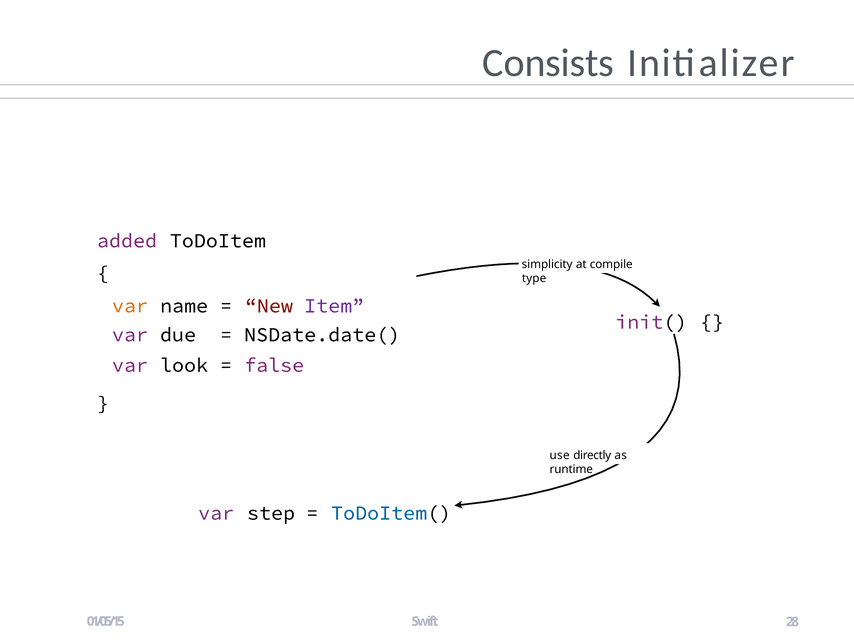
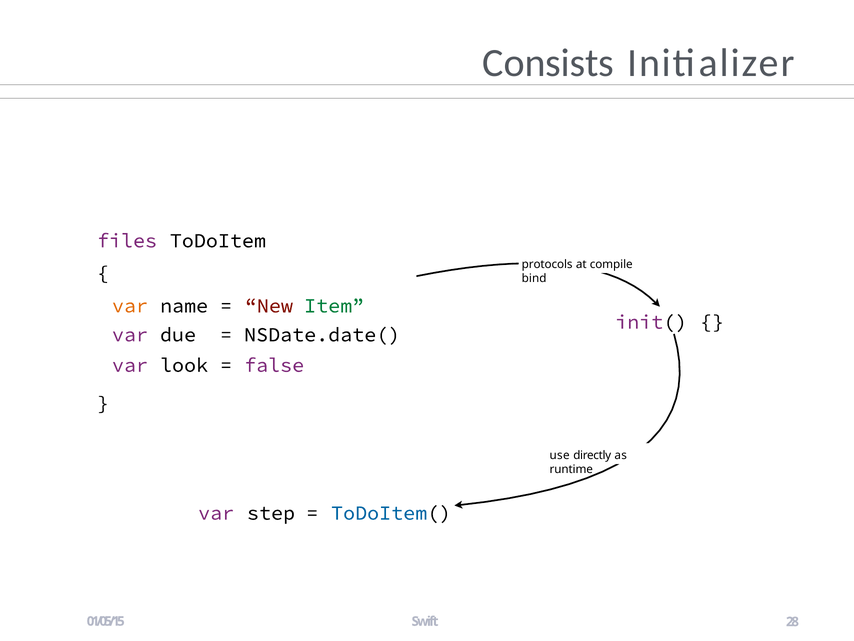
added: added -> files (127, 241)
simplicity: simplicity -> protocols (547, 264)
type: type -> bind (534, 278)
Item colour: purple -> green (334, 306)
